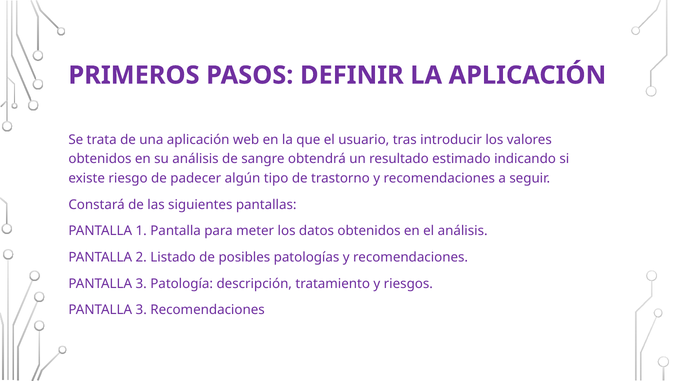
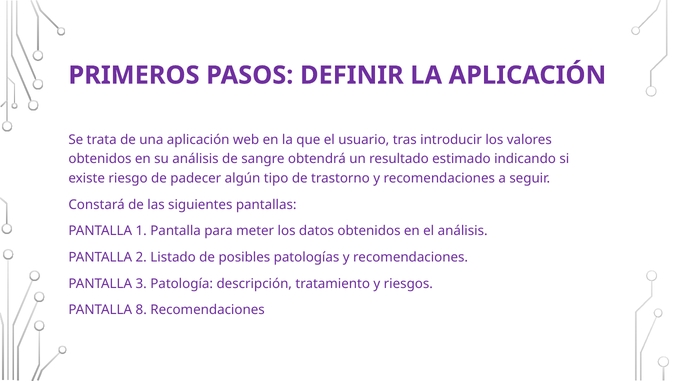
3: 3 -> 8 (141, 310)
